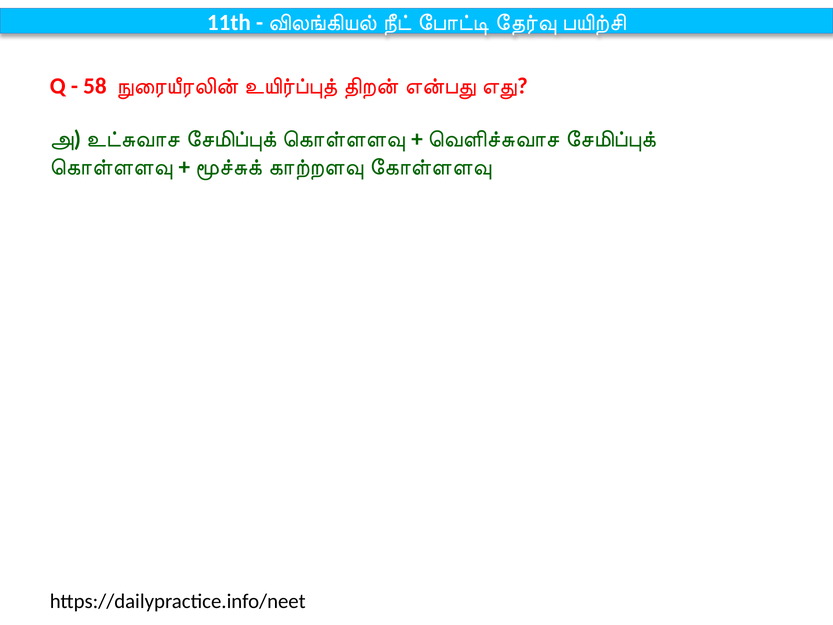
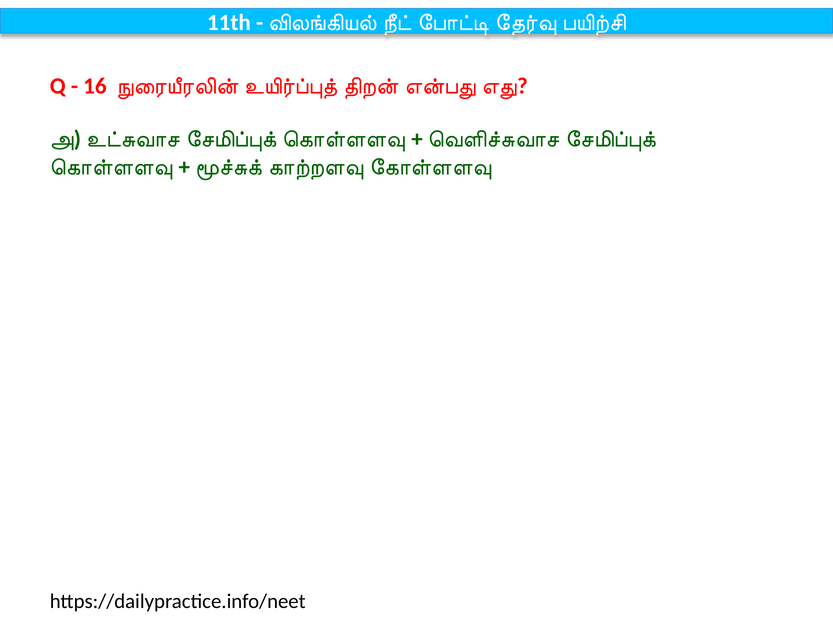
58: 58 -> 16 (95, 86)
